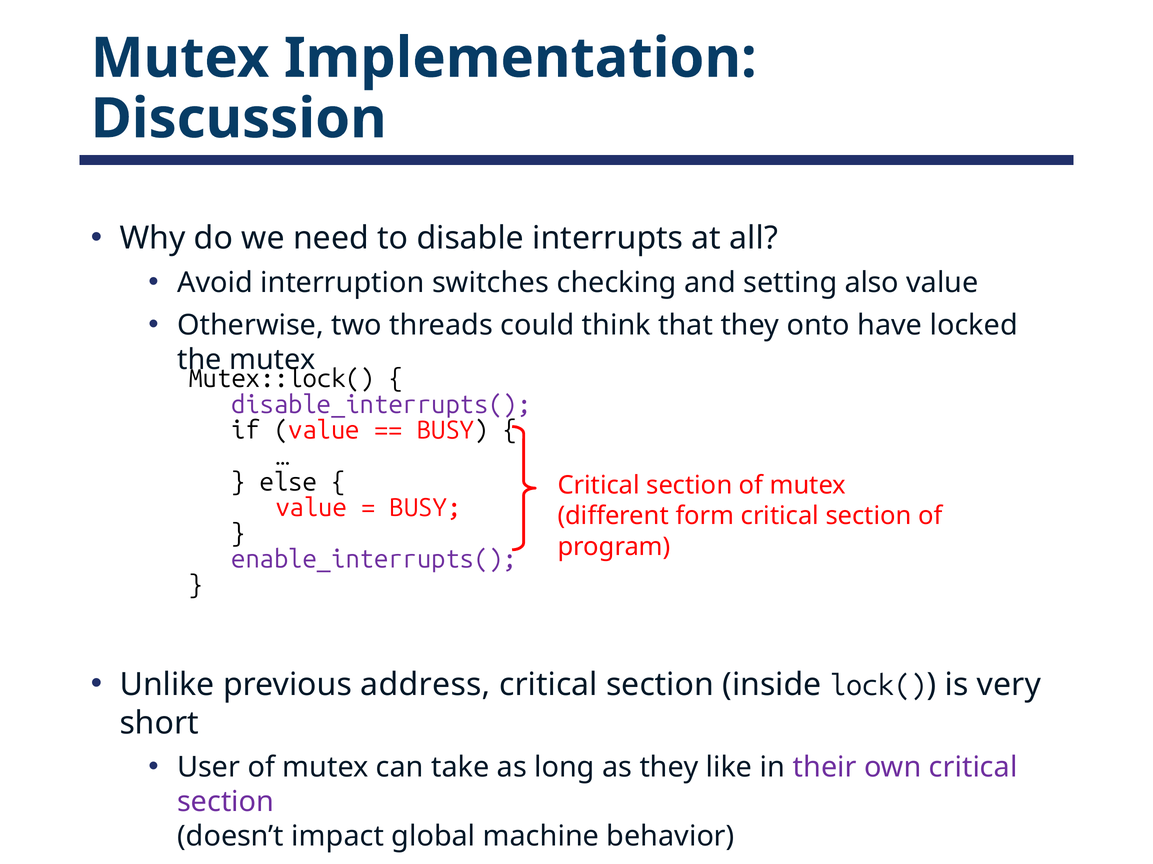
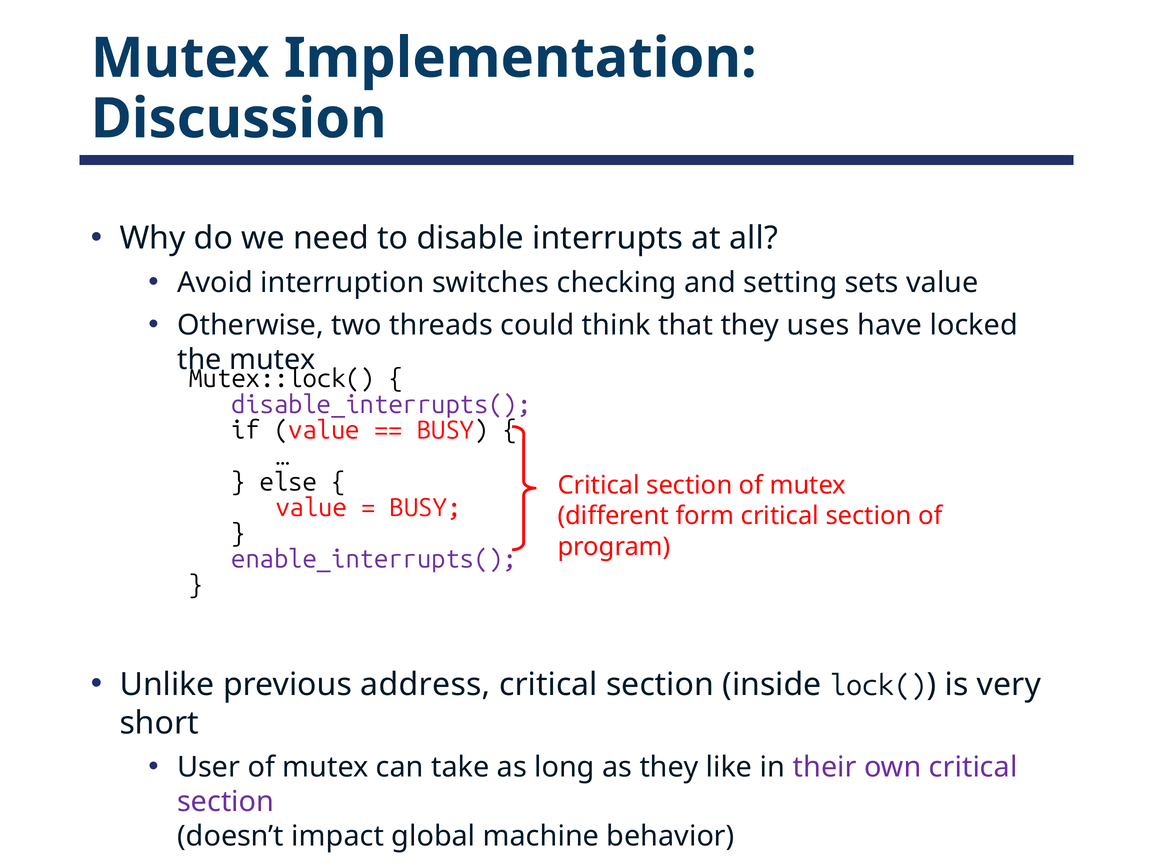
also: also -> sets (872, 283)
onto: onto -> uses (818, 325)
